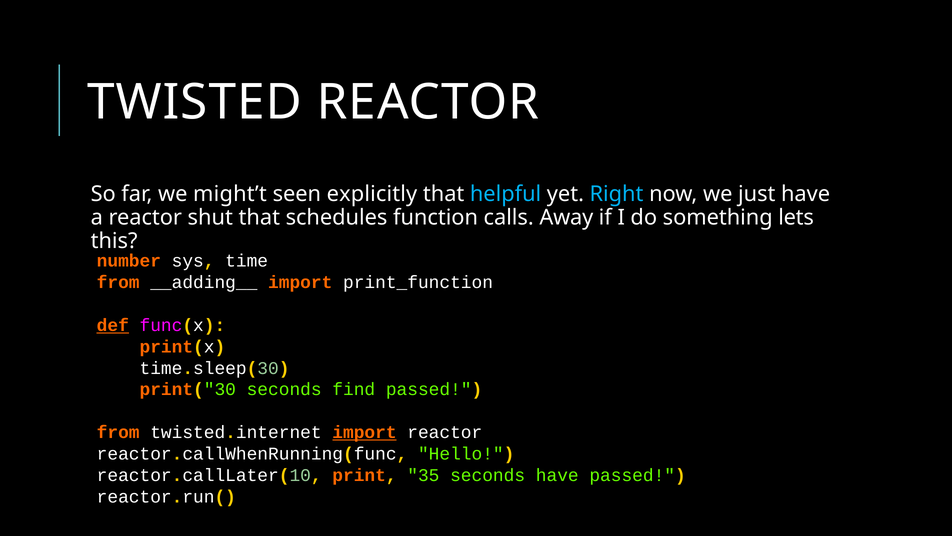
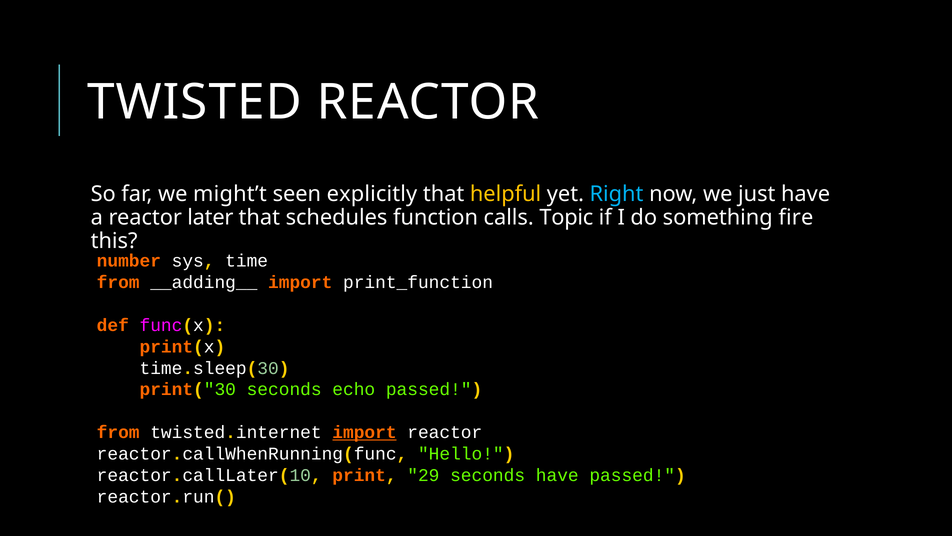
helpful colour: light blue -> yellow (506, 194)
shut: shut -> later (210, 217)
Away: Away -> Topic (566, 217)
lets: lets -> fire (796, 217)
def underline: present -> none (113, 325)
find: find -> echo (354, 389)
35: 35 -> 29 (423, 475)
